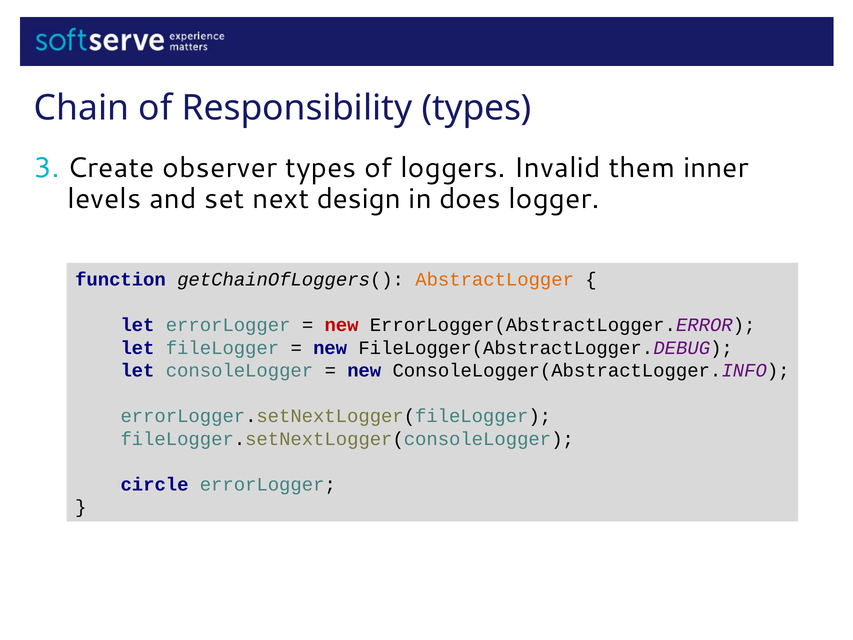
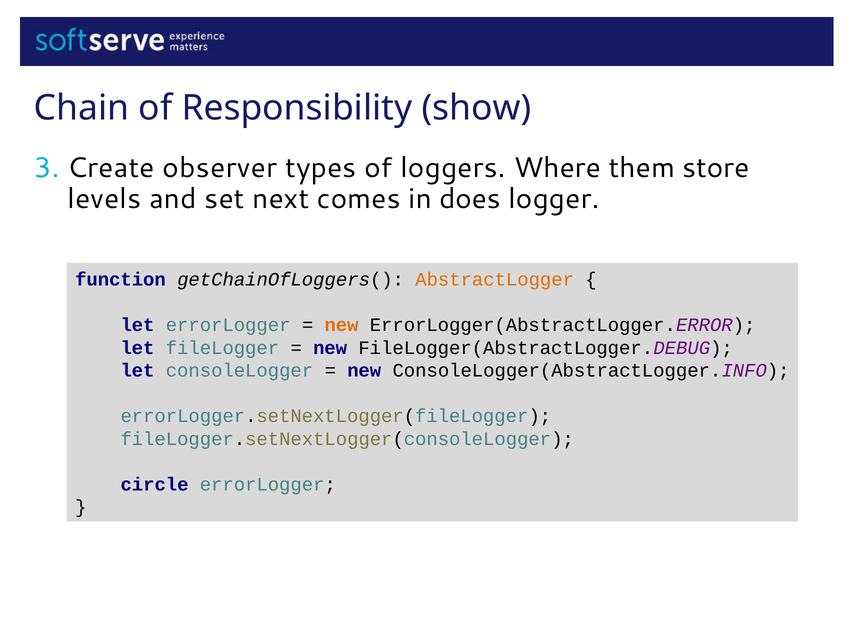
Responsibility types: types -> show (476, 108)
Invalid: Invalid -> Where (557, 168)
inner: inner -> store (716, 168)
design: design -> comes (359, 199)
new colour: red -> orange (342, 325)
